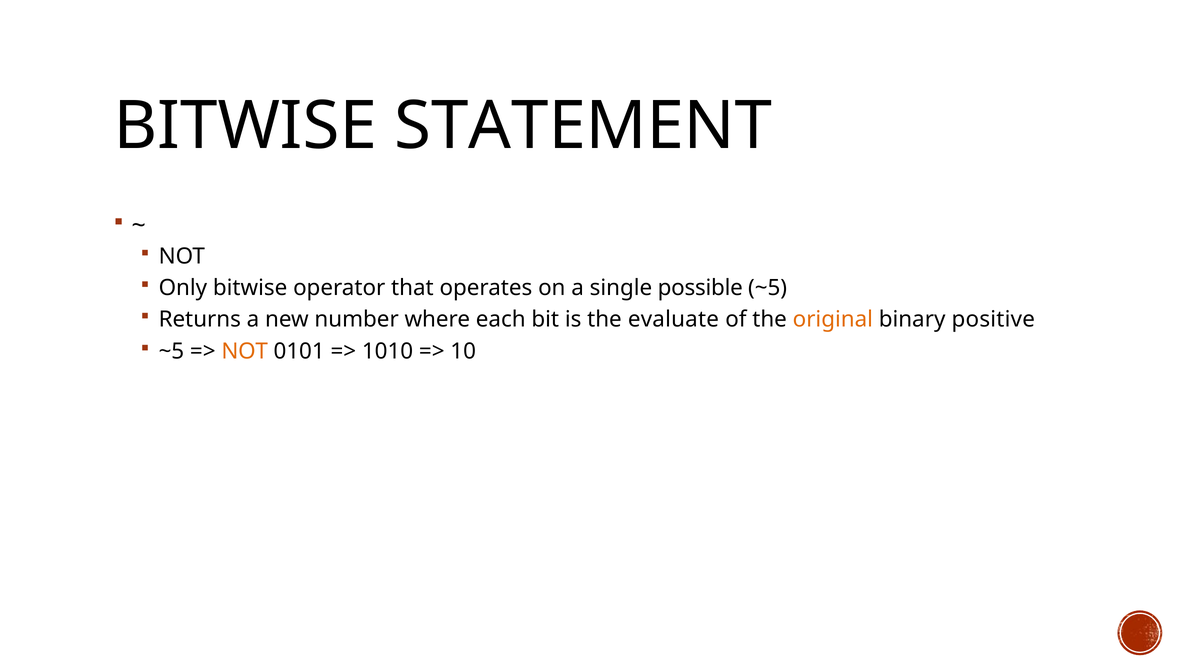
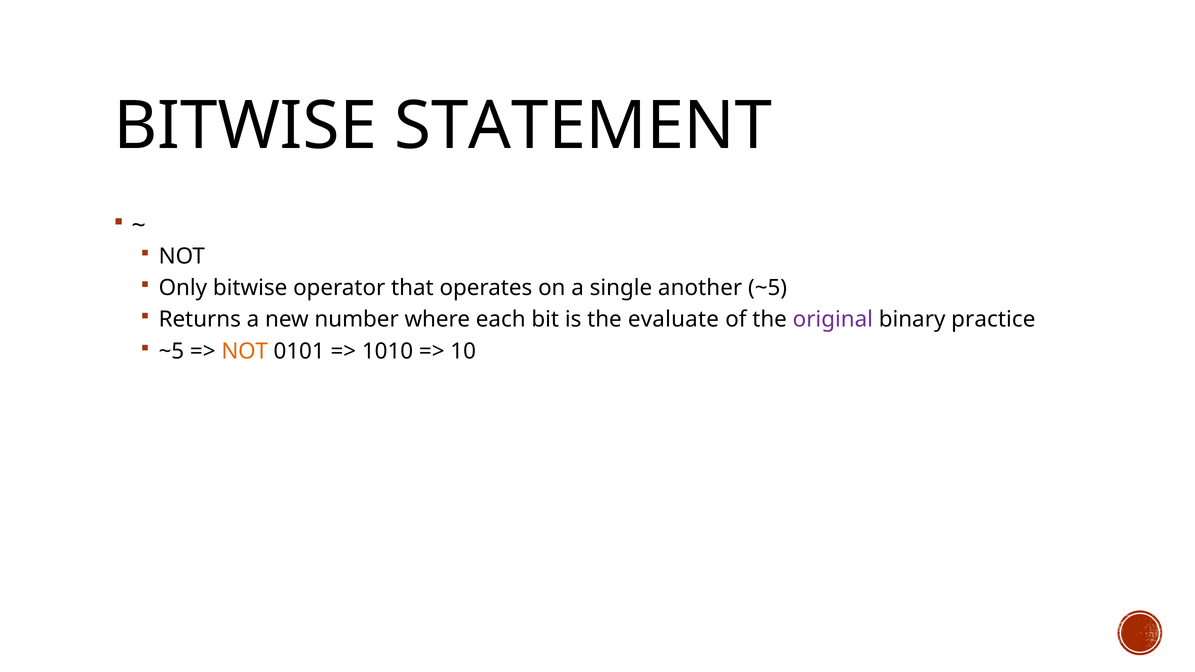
possible: possible -> another (700, 288)
original colour: orange -> purple (833, 320)
positive: positive -> practice (993, 320)
